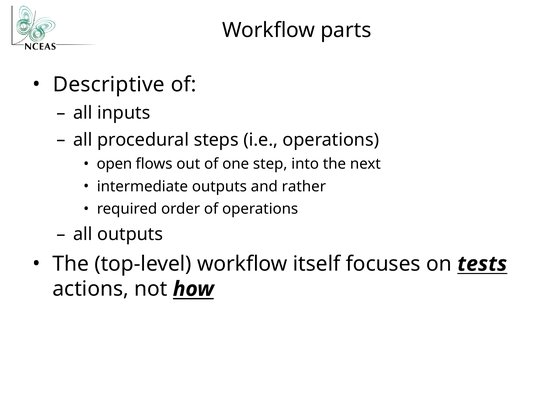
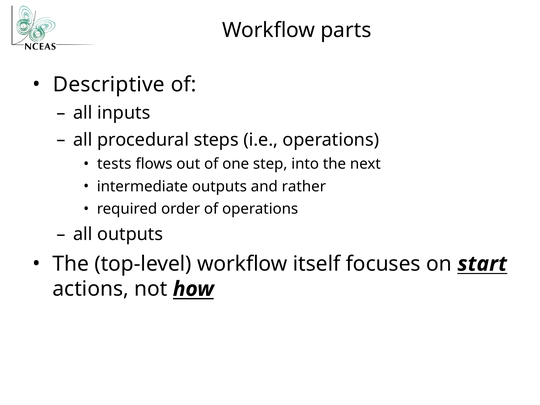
open: open -> tests (114, 164)
tests: tests -> start (482, 264)
